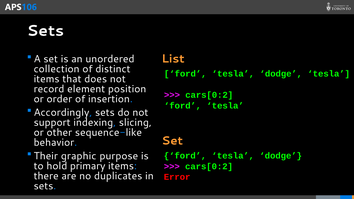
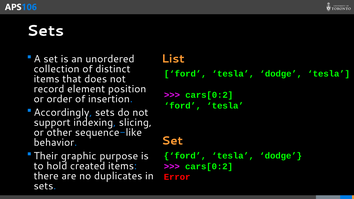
primary: primary -> created (88, 166)
